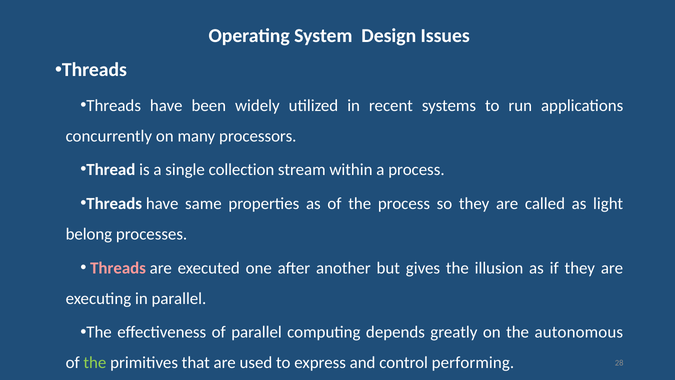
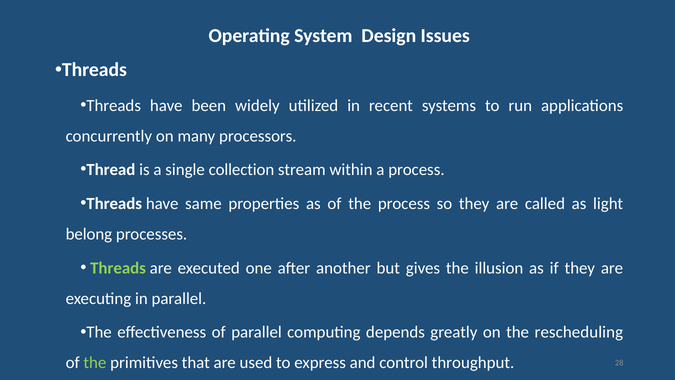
Threads colour: pink -> light green (118, 268)
autonomous: autonomous -> rescheduling (579, 332)
performing: performing -> throughput (473, 362)
